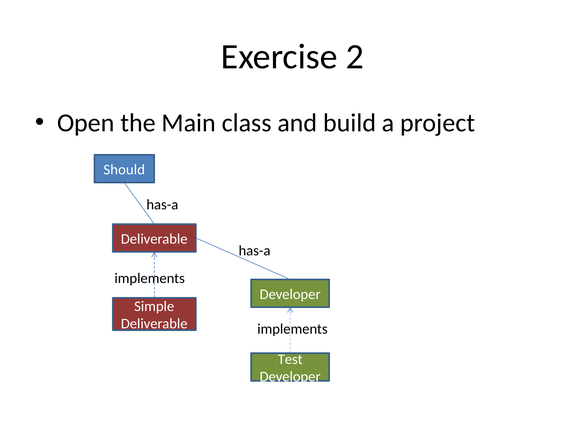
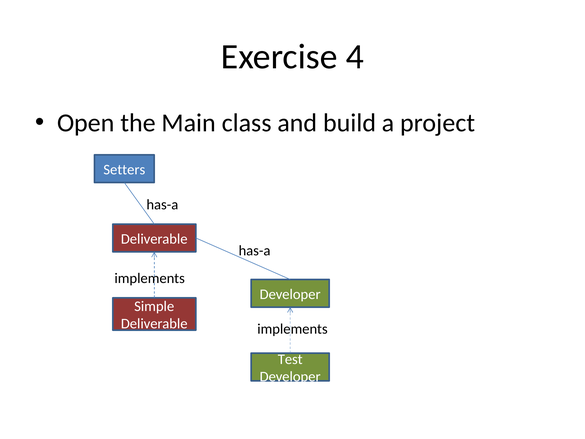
2: 2 -> 4 (355, 57)
Should: Should -> Setters (124, 170)
